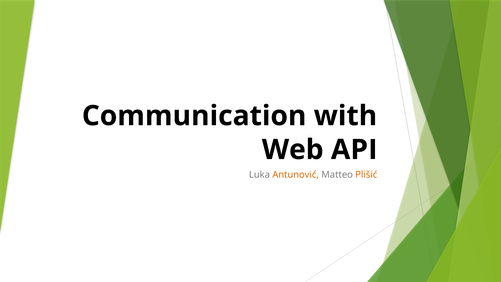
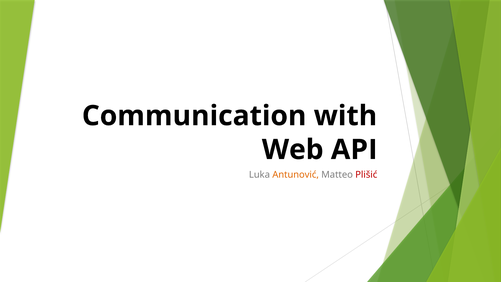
Plišić colour: orange -> red (366, 175)
